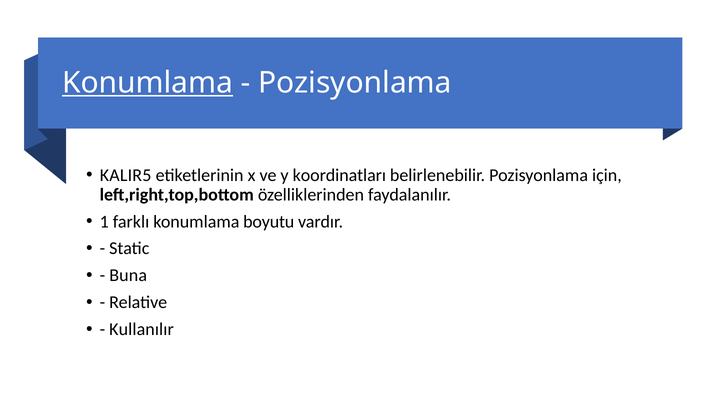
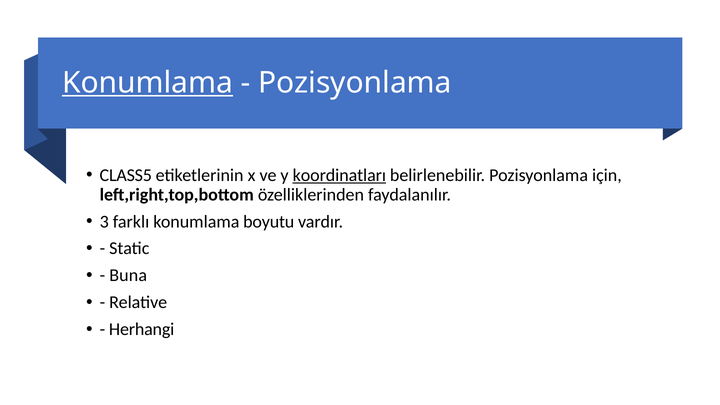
KALIR5: KALIR5 -> CLASS5 (126, 175)
koordinatları underline: none -> present (339, 175)
1: 1 -> 3 (104, 222)
Kullanılır: Kullanılır -> Herhangi (142, 329)
